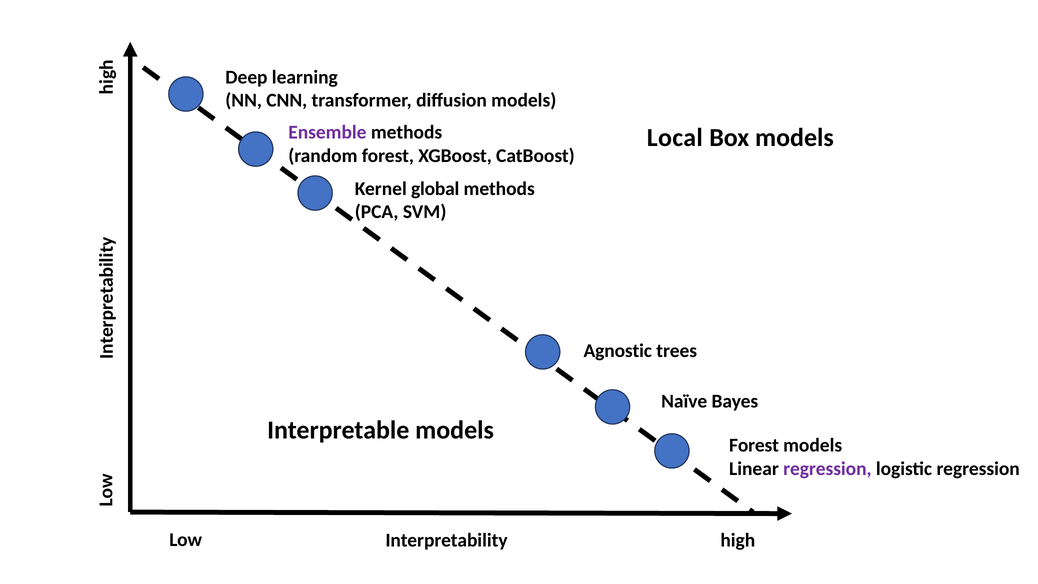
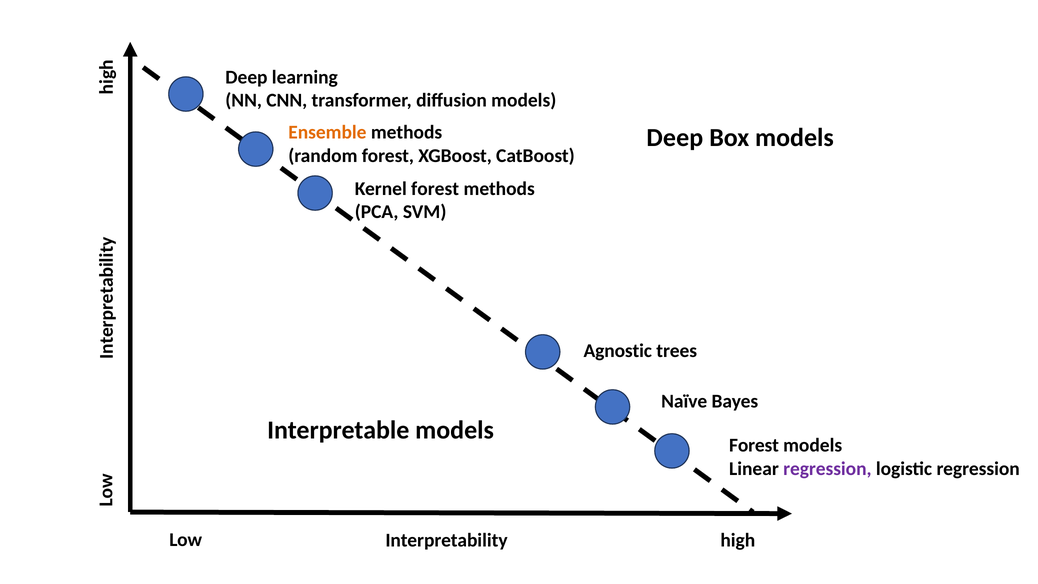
Ensemble colour: purple -> orange (327, 132)
Local: Local -> Deep (675, 138)
Kernel global: global -> forest (435, 189)
